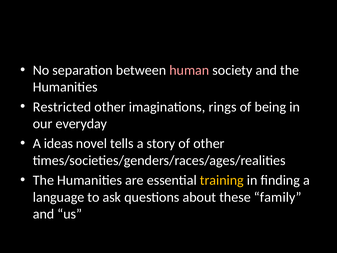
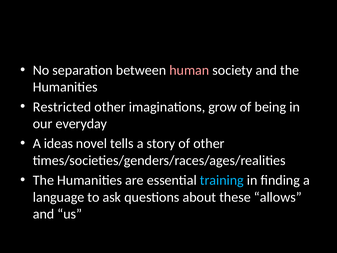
rings: rings -> grow (223, 107)
training colour: yellow -> light blue (222, 180)
family: family -> allows (278, 197)
